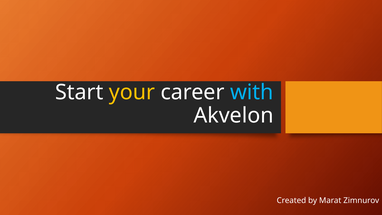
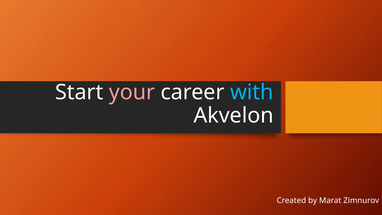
your colour: yellow -> pink (132, 92)
